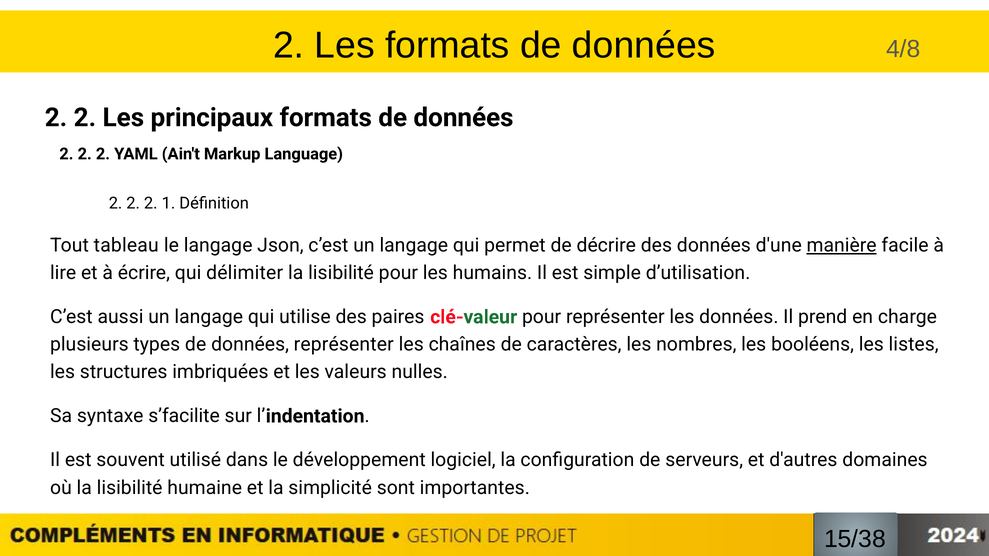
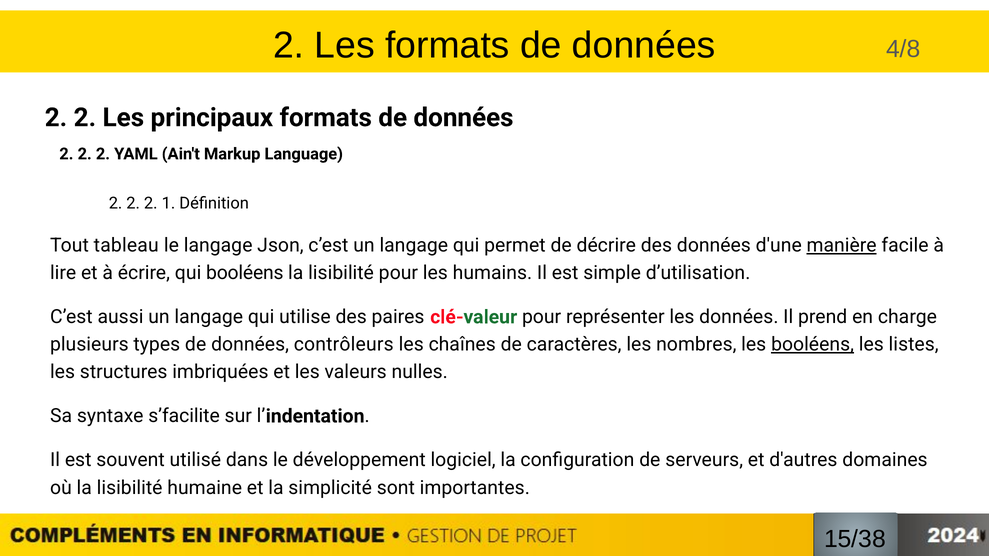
qui délimiter: délimiter -> booléens (245, 273)
données représenter: représenter -> contrôleurs (344, 345)
booléens underline: none -> present (813, 345)
